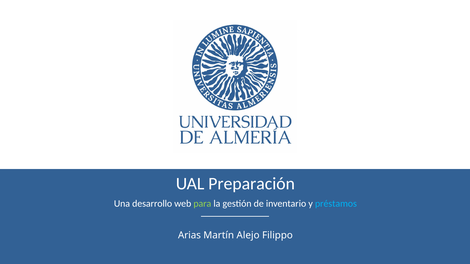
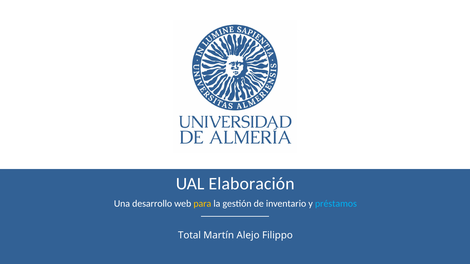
Preparación: Preparación -> Elaboración (252, 184)
para colour: light green -> yellow (202, 204)
Arias: Arias -> Total (189, 235)
